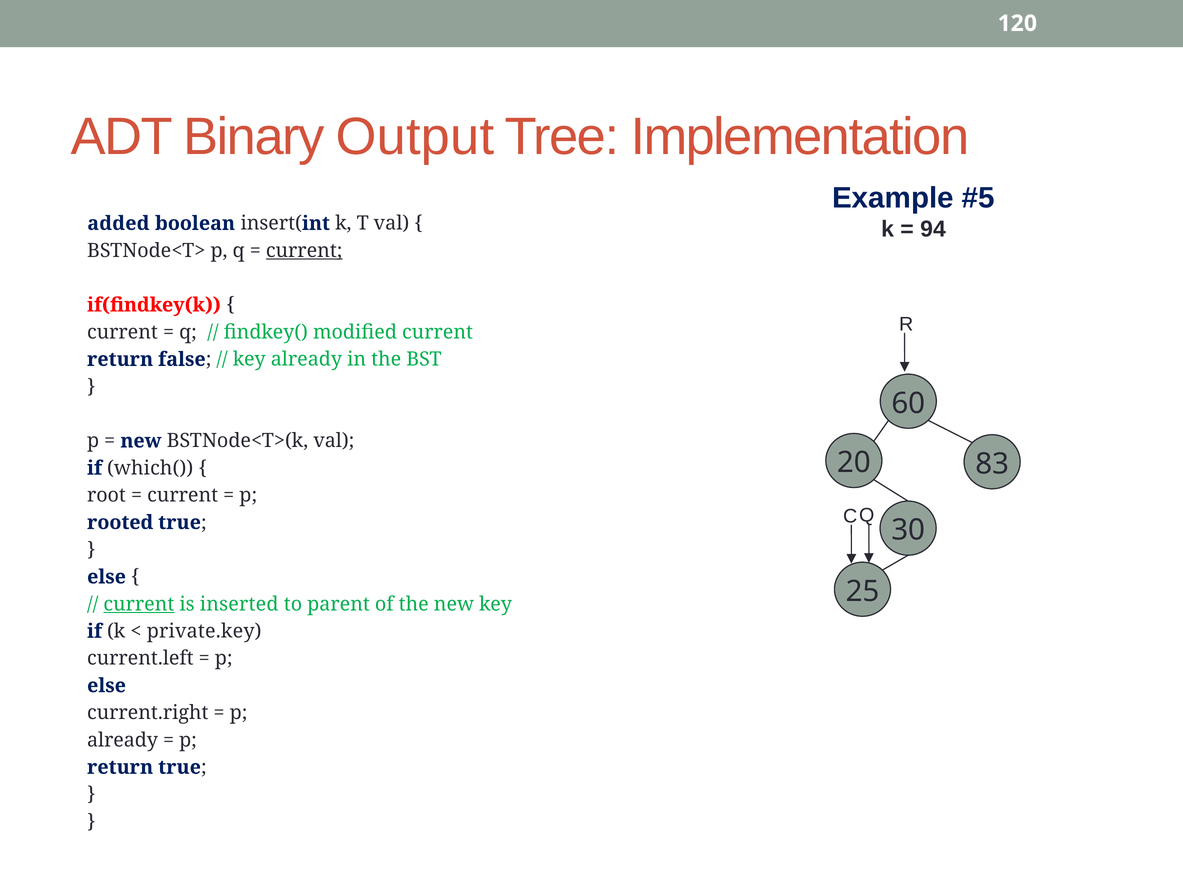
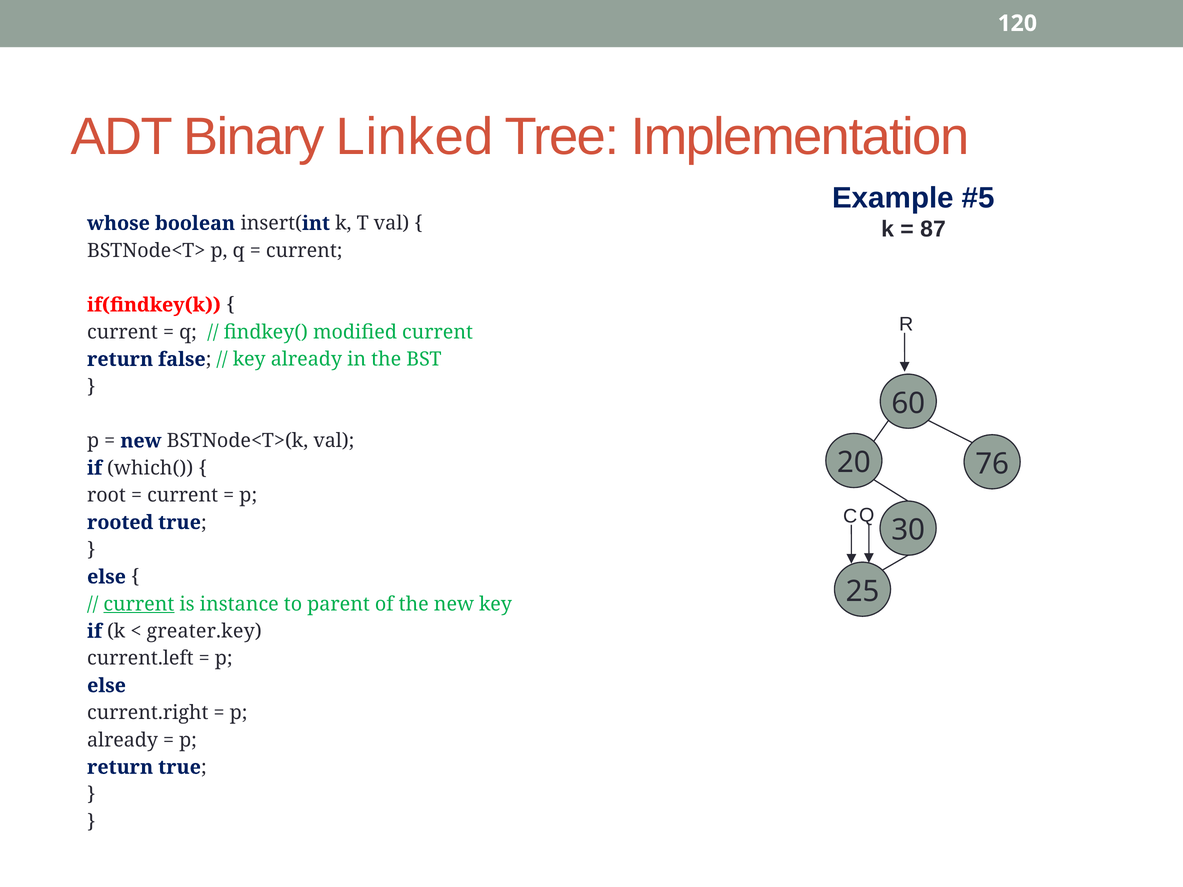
Output: Output -> Linked (415, 137)
added: added -> whose (118, 223)
94: 94 -> 87 (933, 229)
current underline: present -> none (304, 251)
83: 83 -> 76 (992, 464)
inserted: inserted -> instance (239, 604)
private.key: private.key -> greater.key (204, 631)
